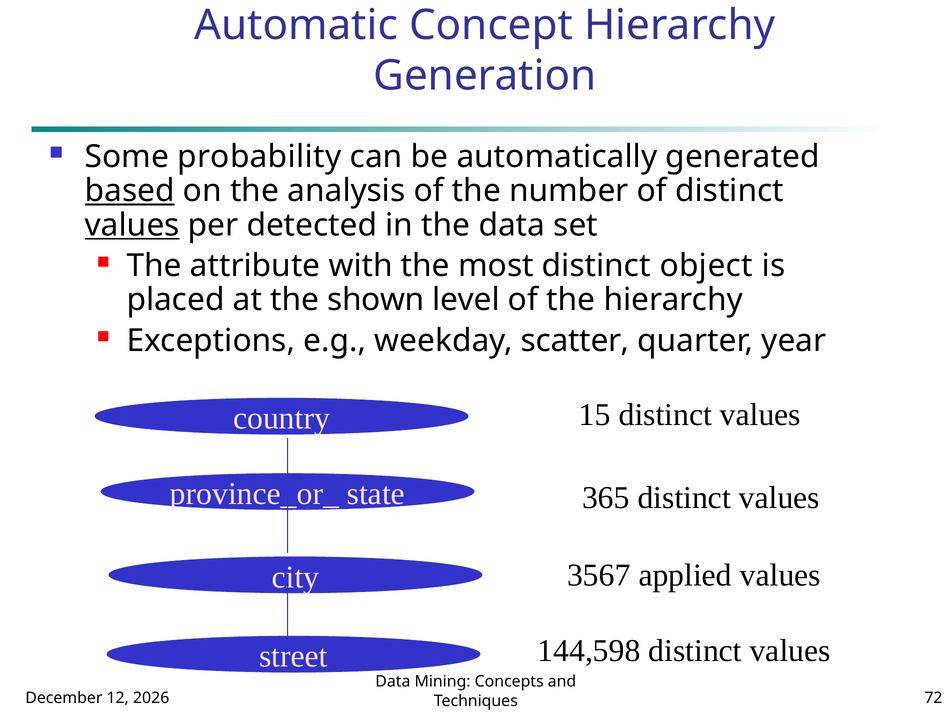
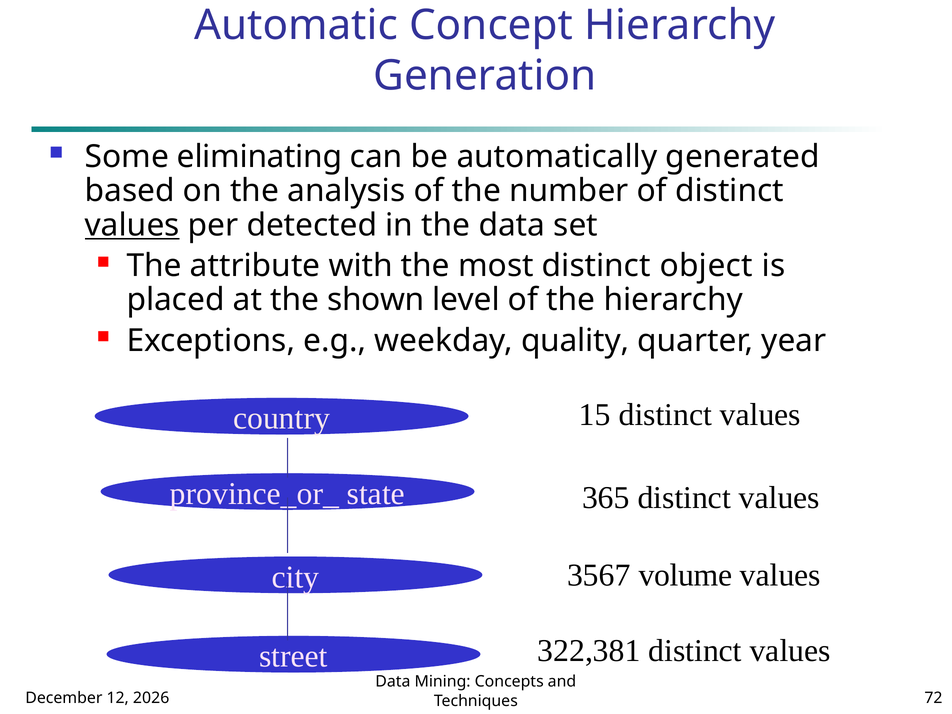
probability: probability -> eliminating (260, 157)
based underline: present -> none (130, 191)
scatter: scatter -> quality (575, 341)
applied: applied -> volume (685, 575)
144,598: 144,598 -> 322,381 (589, 651)
